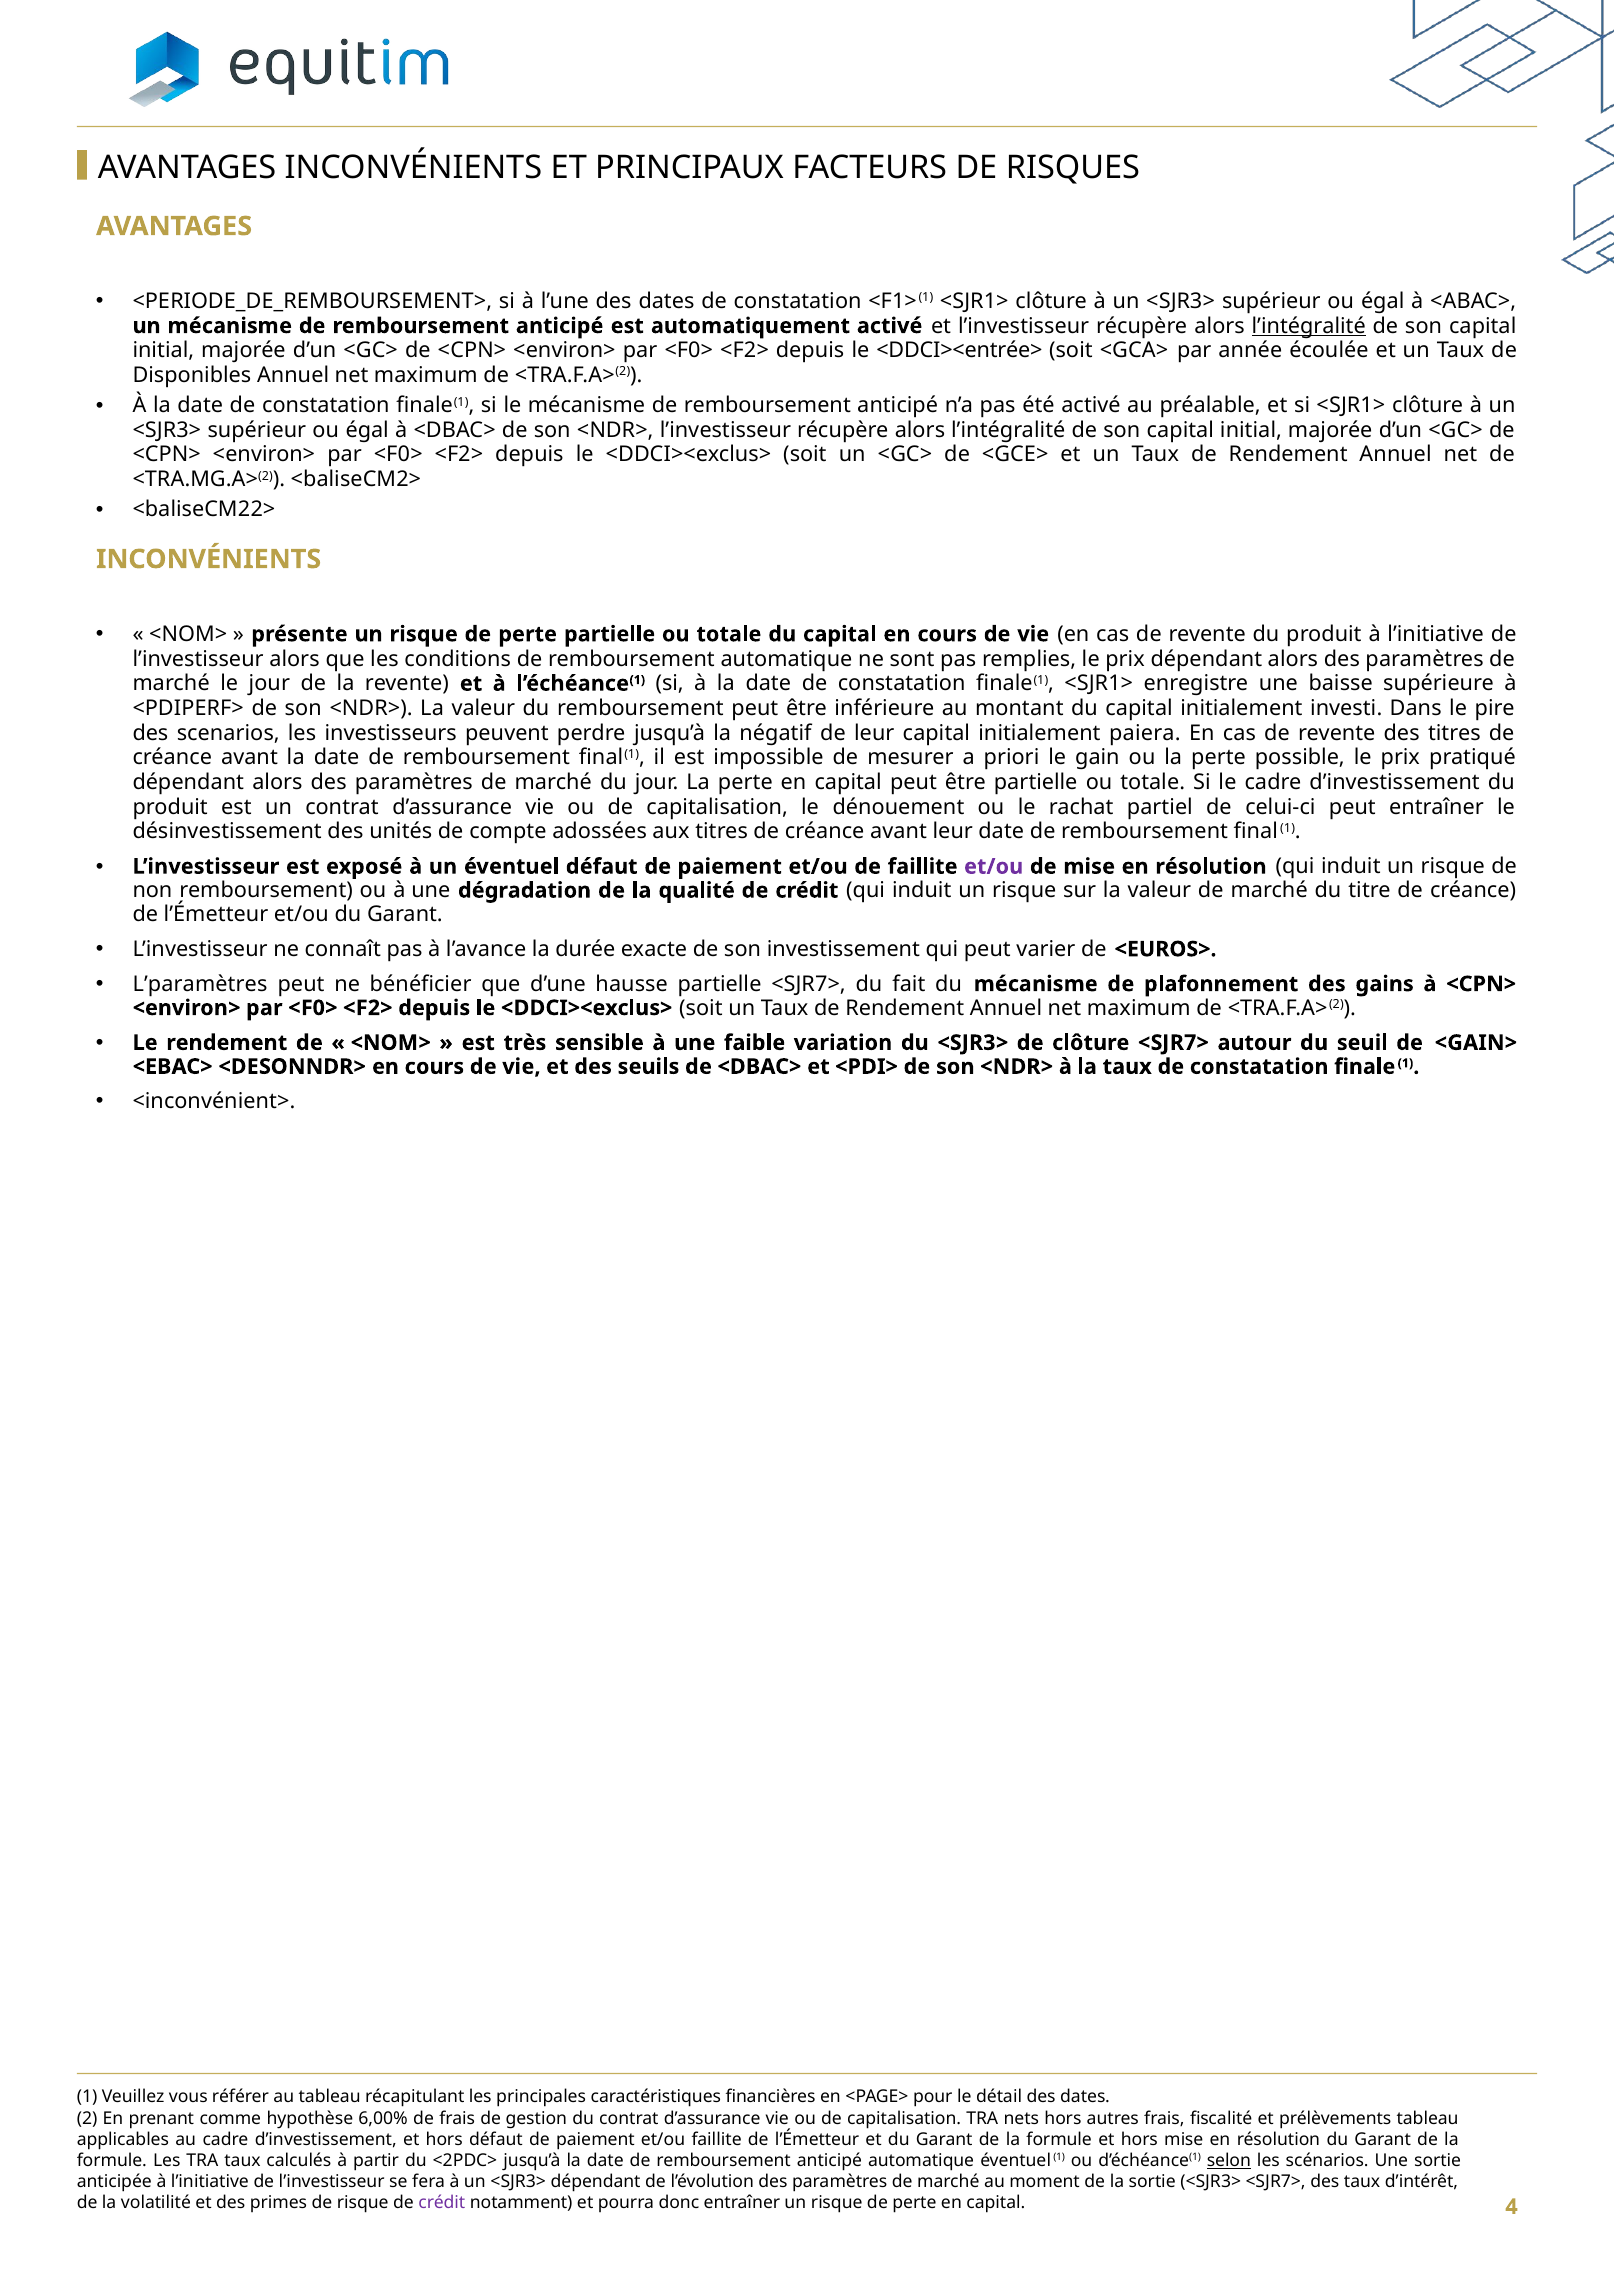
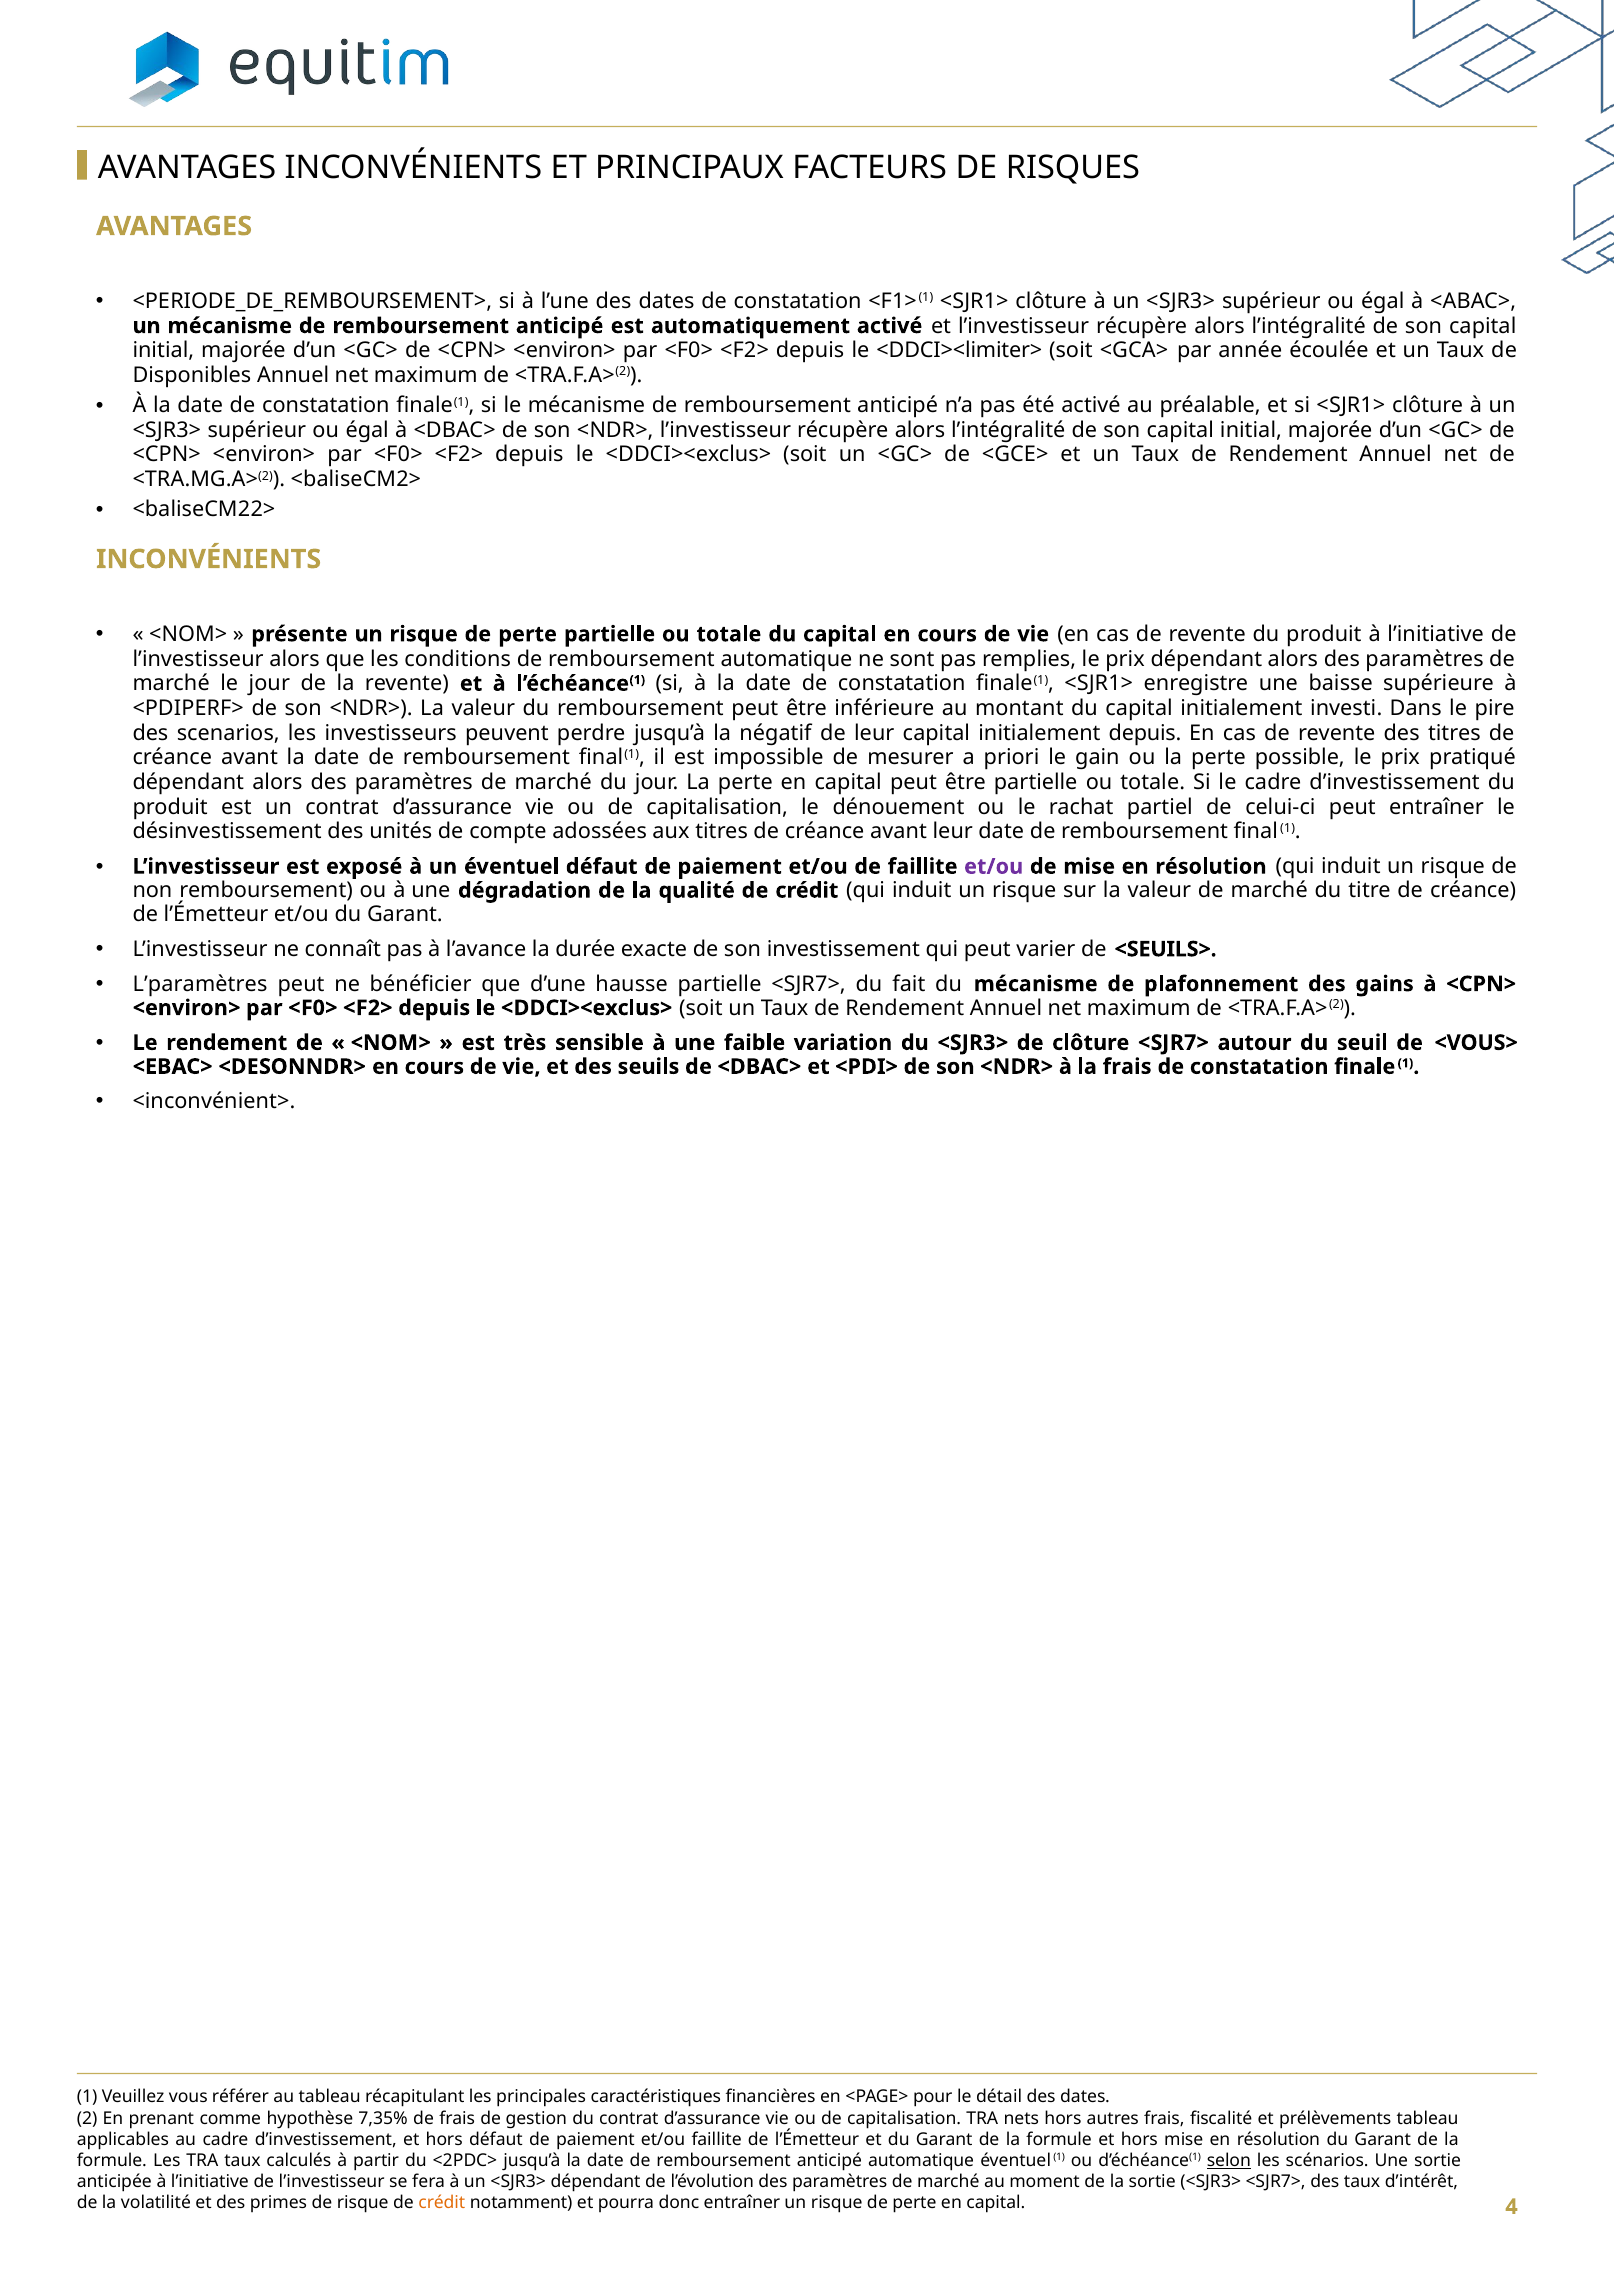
l’intégralité underline: present -> none (1309, 326)
<DDCI><entrée>: <DDCI><entrée> -> <DDCI><limiter> (959, 351)
initialement paiera: paiera -> depuis (1145, 733)
<EUROS>: <EUROS> -> <SEUILS> (1166, 949)
<GAIN>: <GAIN> -> <VOUS> (1476, 1043)
la taux: taux -> frais (1127, 1067)
6,00%: 6,00% -> 7,35% (383, 2118)
crédit colour: purple -> orange (442, 2202)
